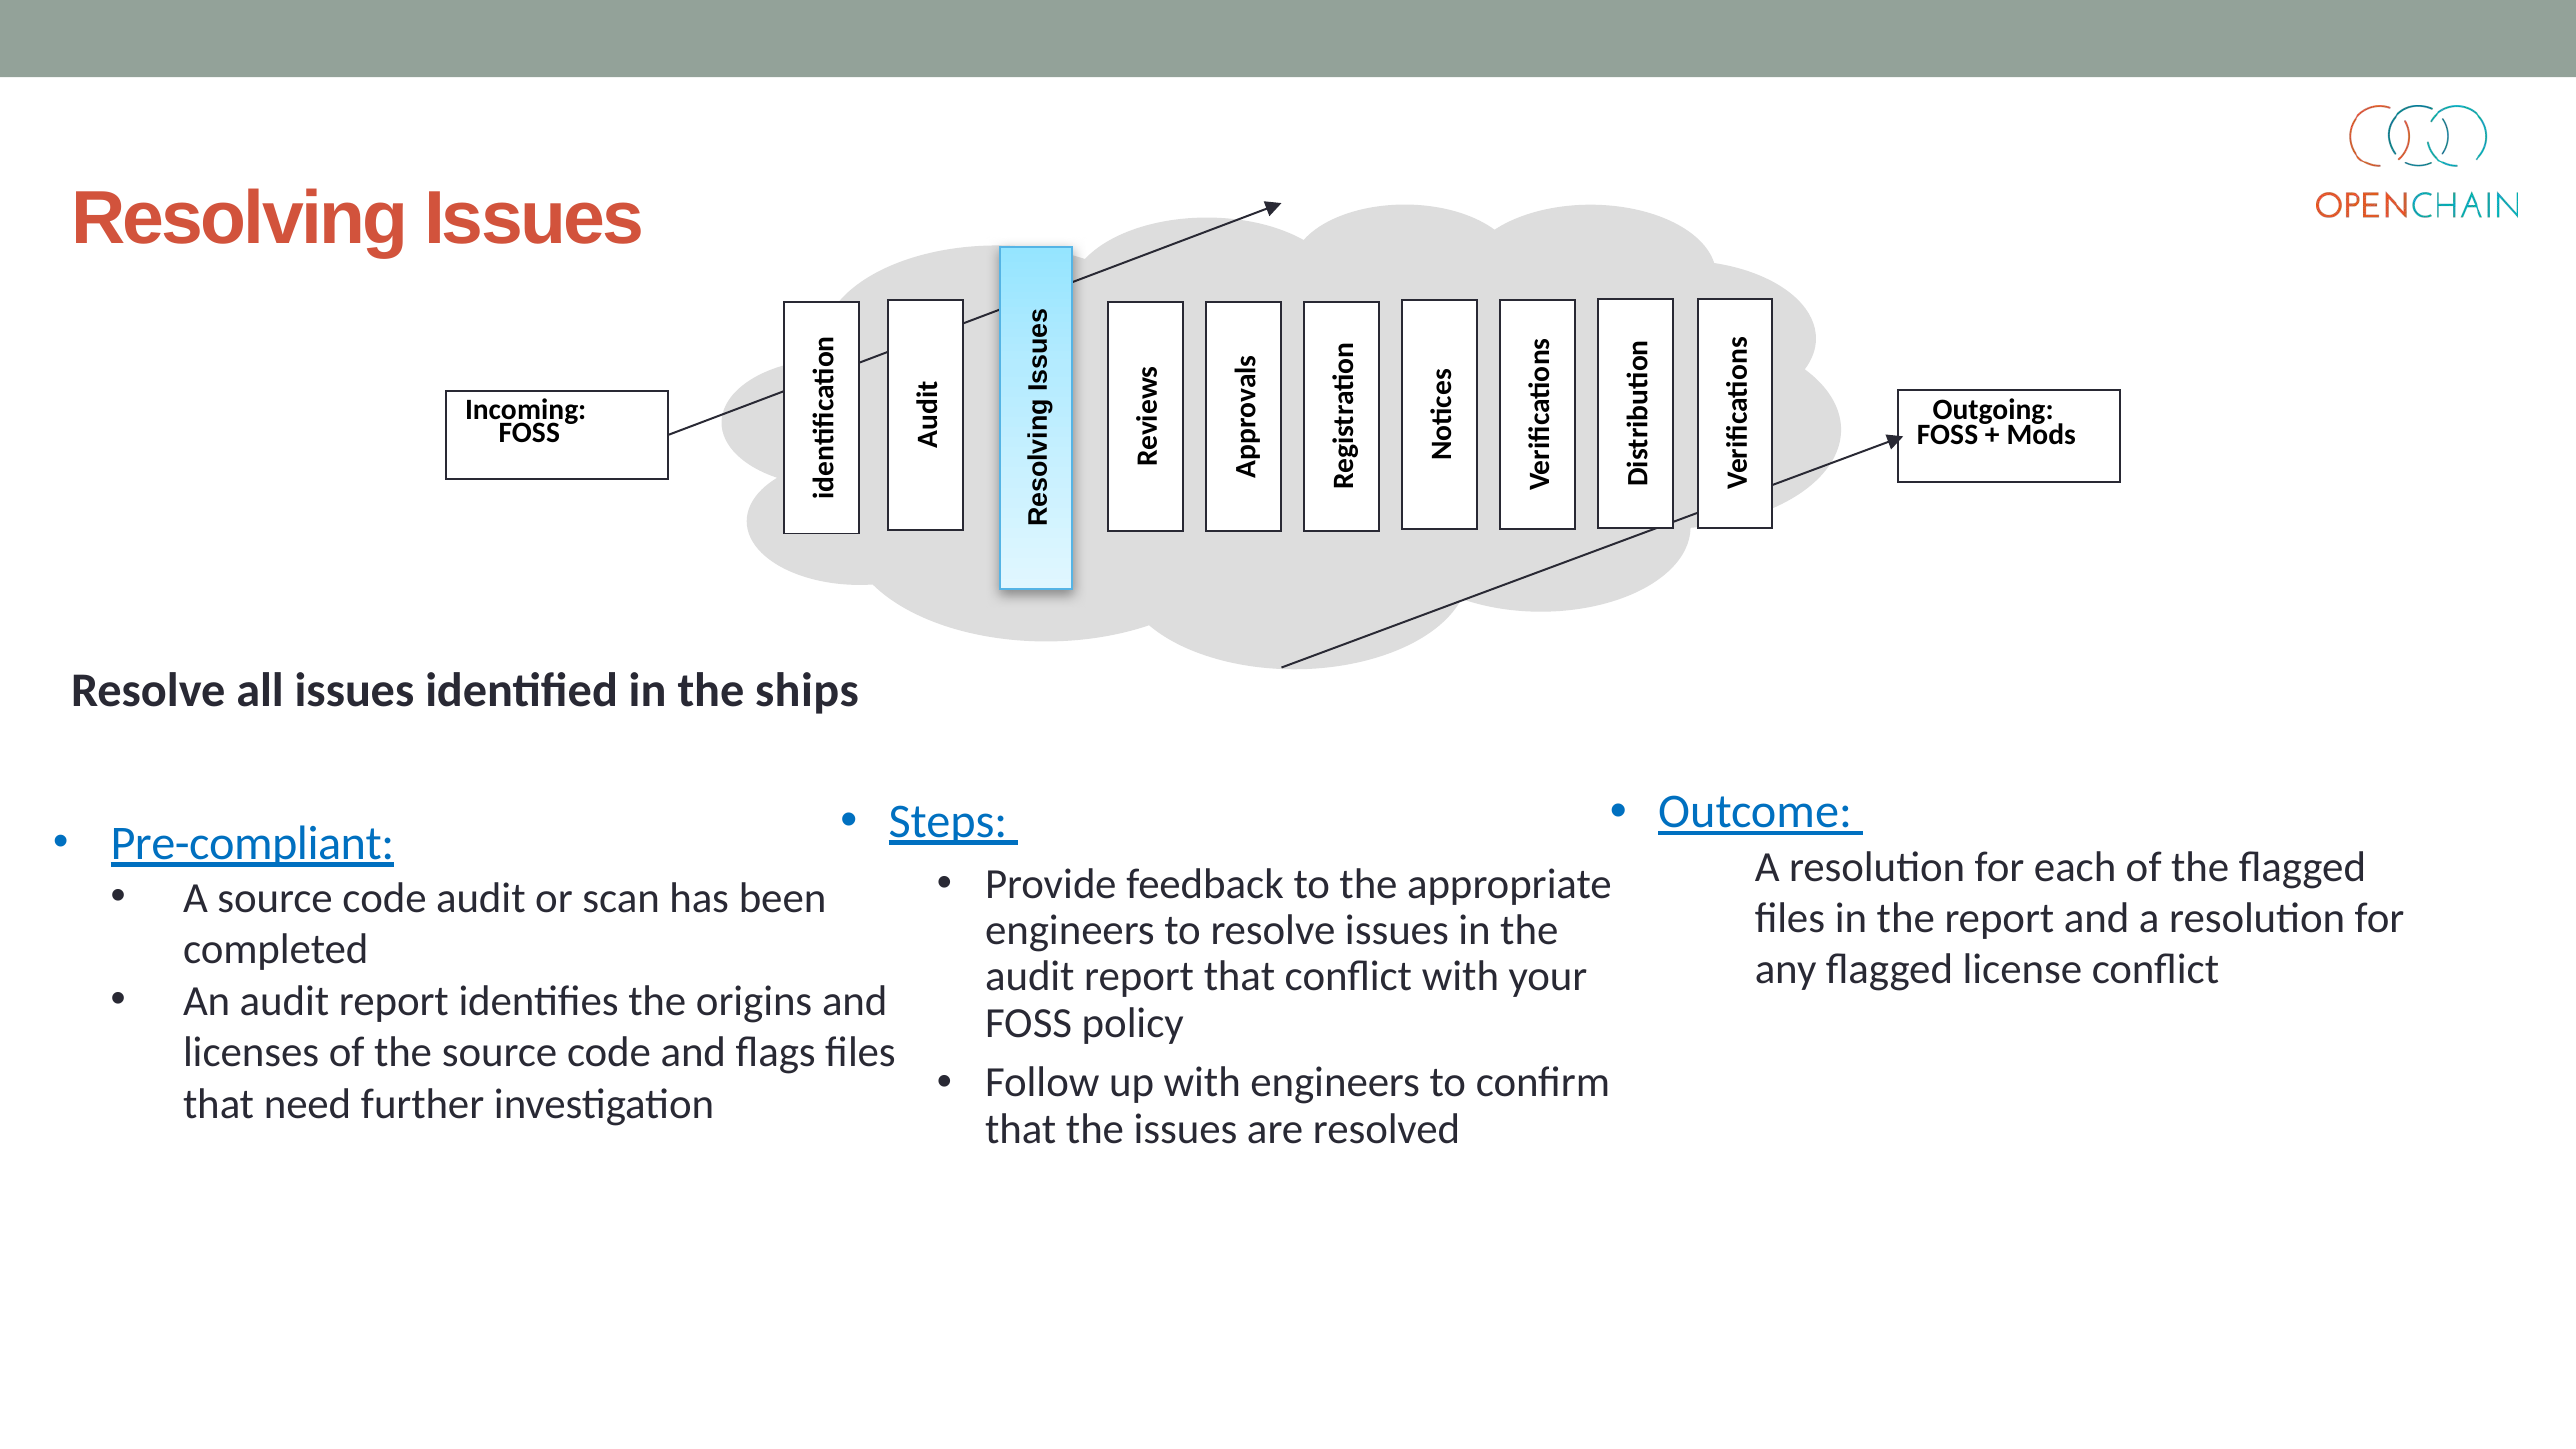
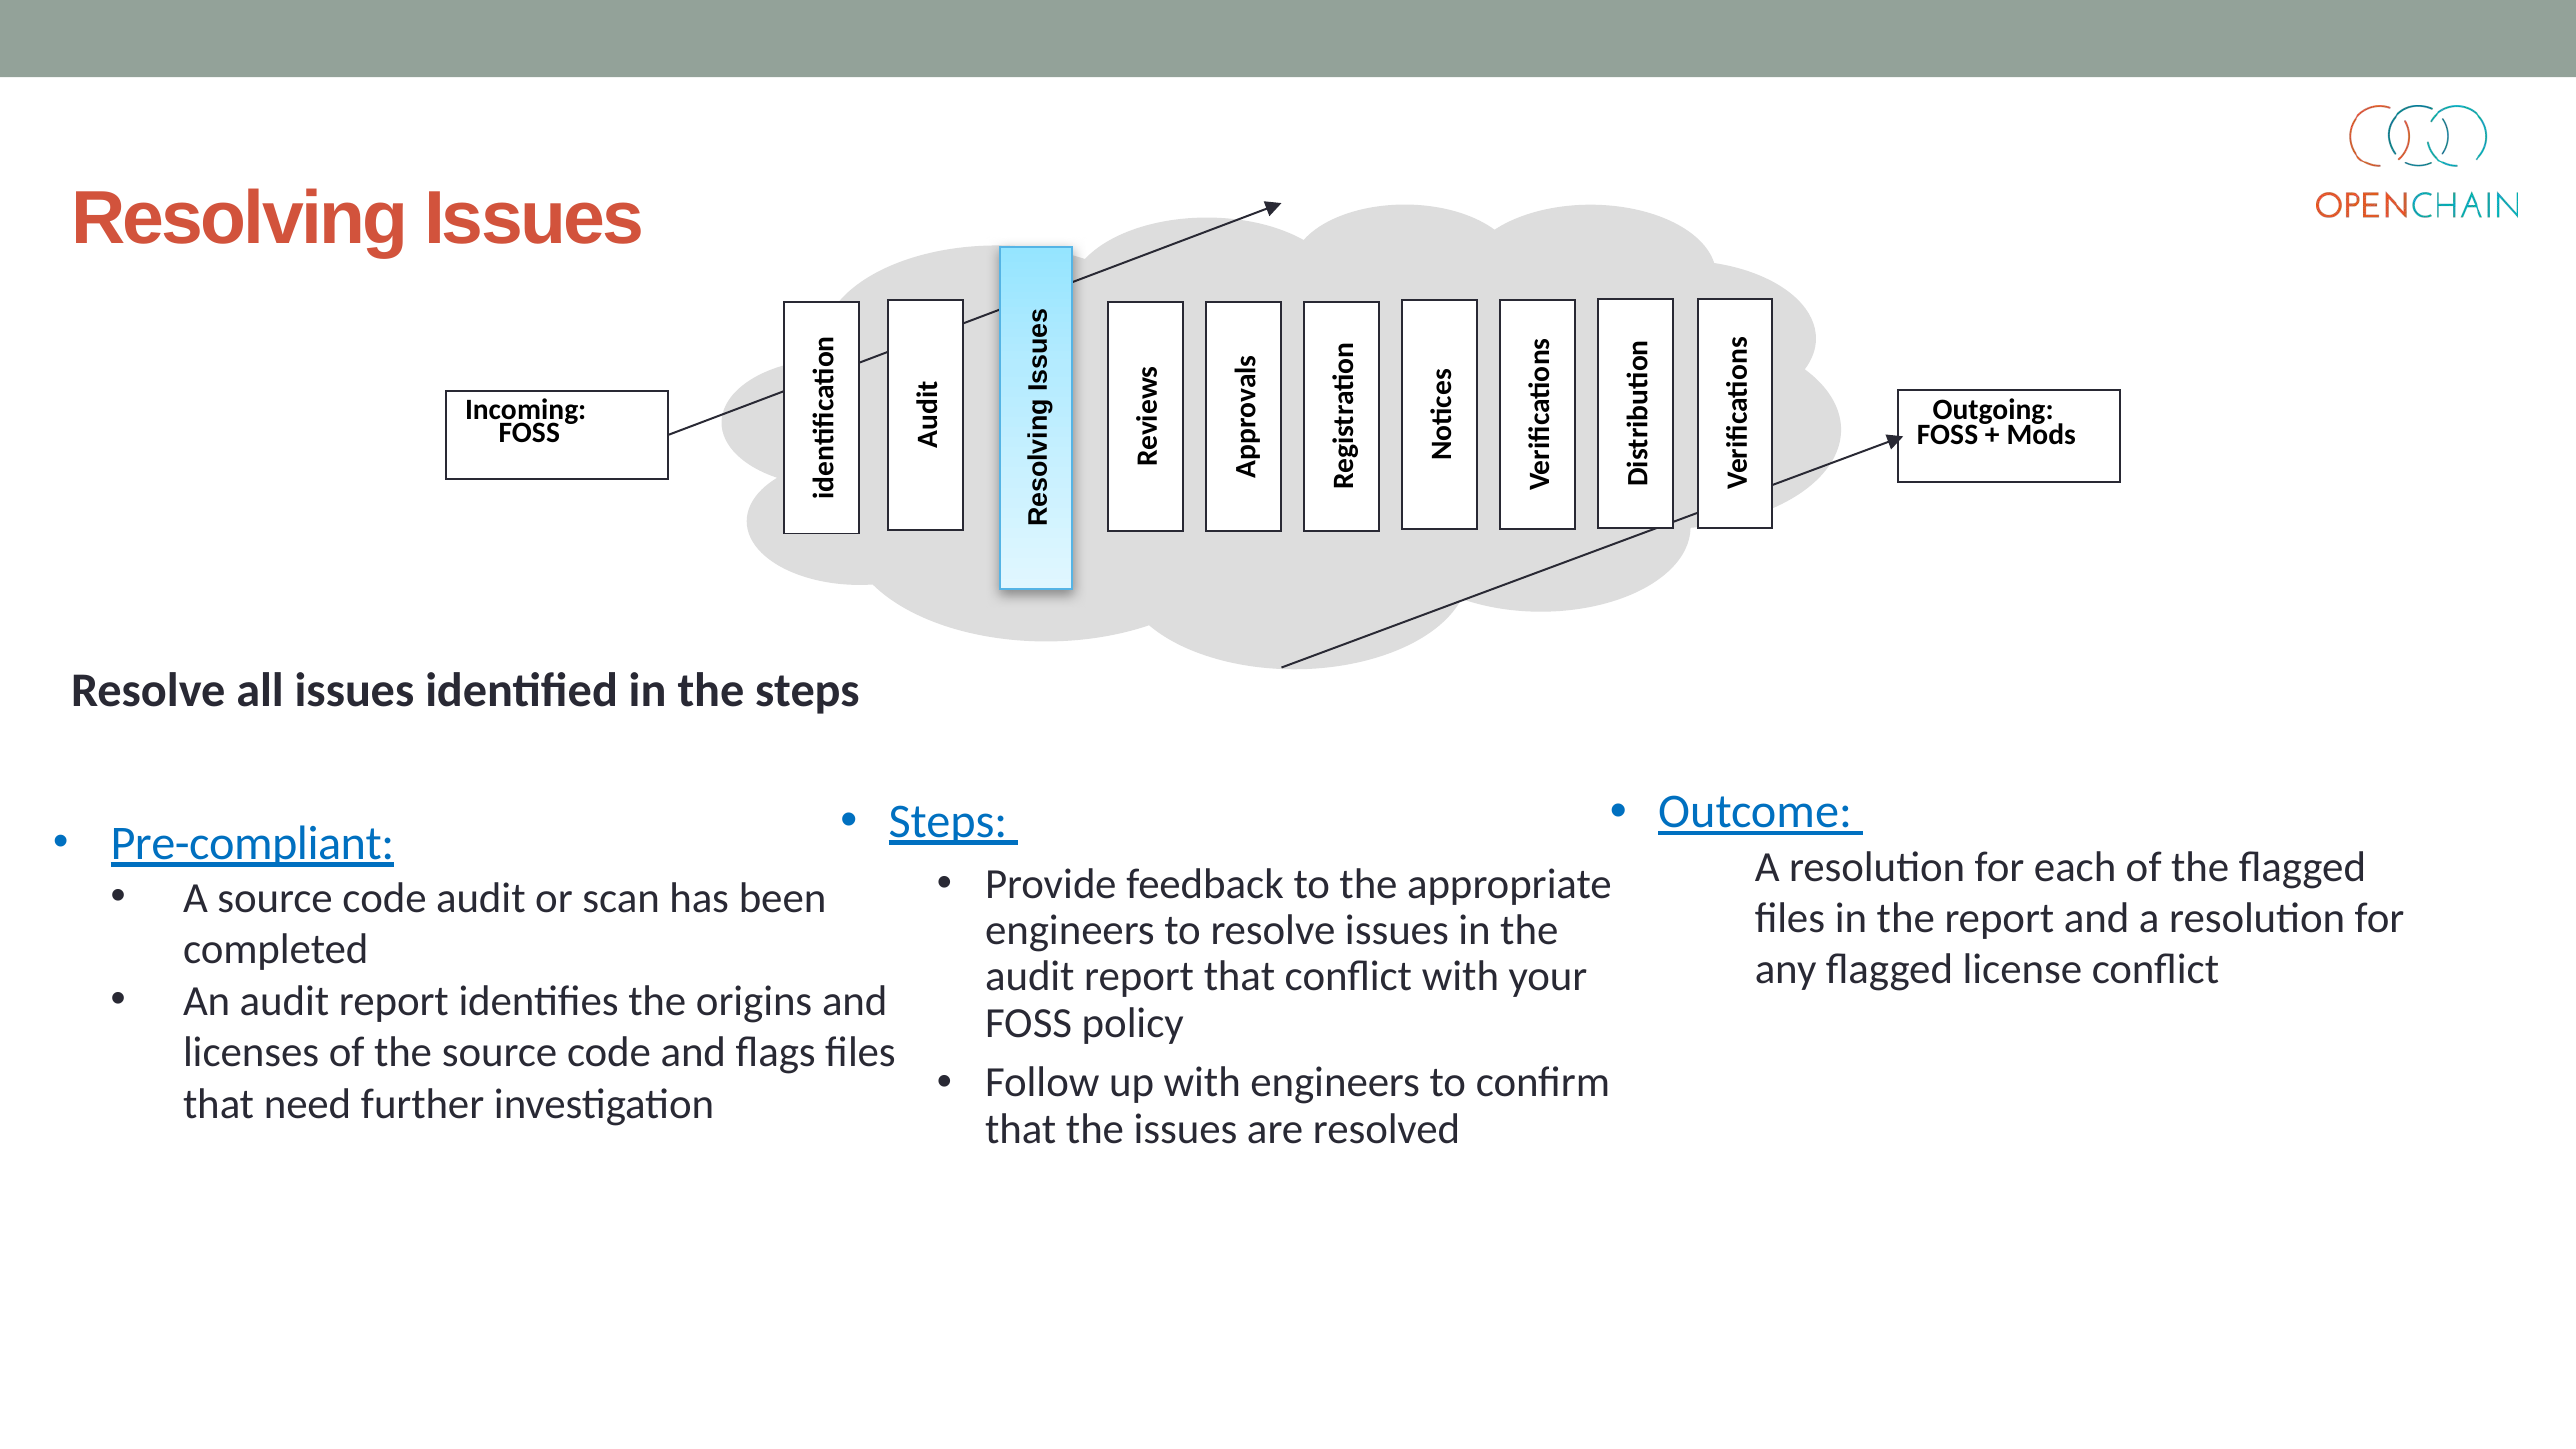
the ships: ships -> steps (807, 691)
